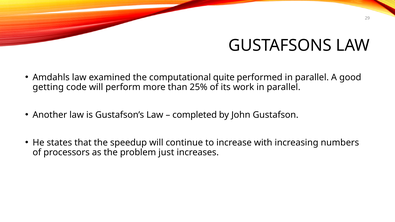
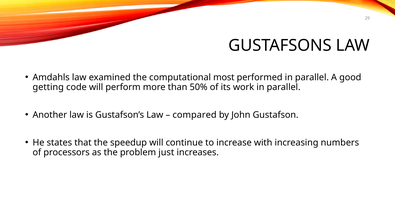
quite: quite -> most (224, 77)
25%: 25% -> 50% (199, 87)
completed: completed -> compared (195, 115)
